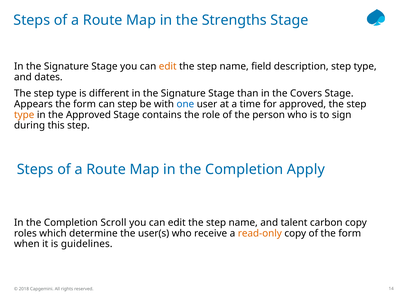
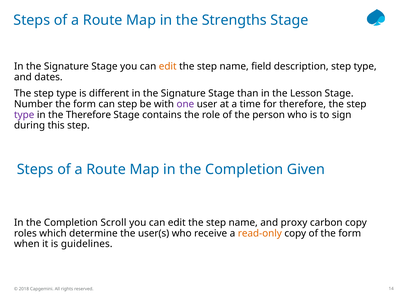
Covers: Covers -> Lesson (306, 93)
Appears: Appears -> Number (33, 104)
one colour: blue -> purple (185, 104)
for approved: approved -> therefore (303, 104)
type colour: orange -> purple (24, 115)
the Approved: Approved -> Therefore (88, 115)
Apply: Apply -> Given (306, 169)
talent: talent -> proxy (294, 223)
